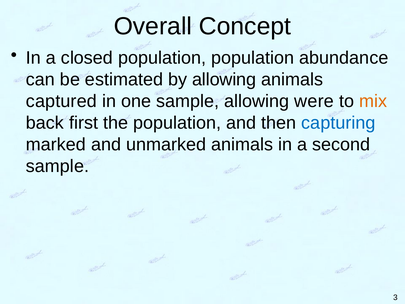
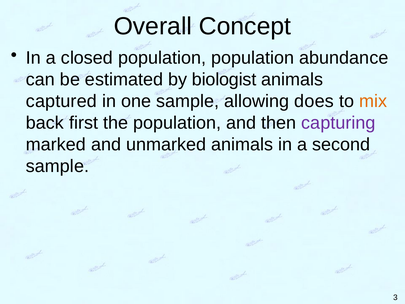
by allowing: allowing -> biologist (224, 80)
were: were -> does (314, 101)
capturing colour: blue -> purple (338, 123)
